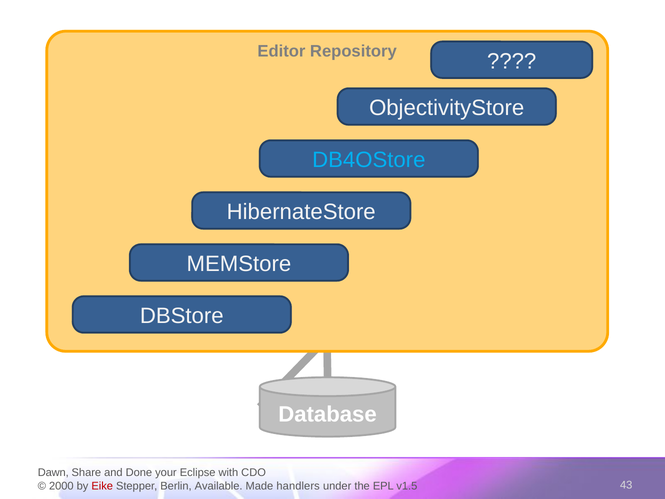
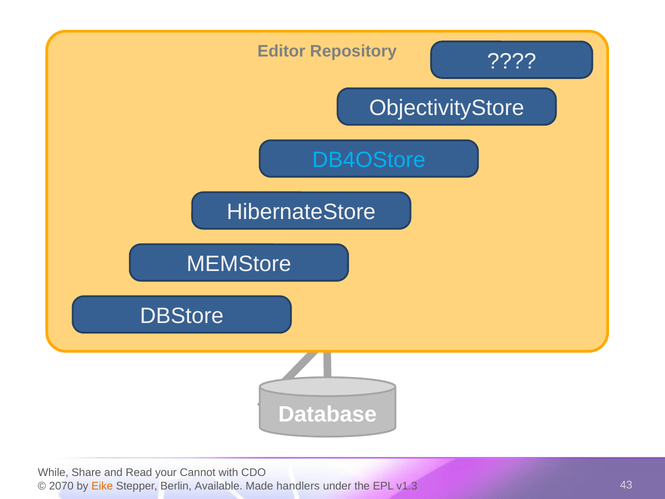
Dawn: Dawn -> While (53, 473)
Done: Done -> Read (139, 473)
Eclipse: Eclipse -> Cannot (198, 473)
2000: 2000 -> 2070 (61, 486)
Eike colour: red -> orange (102, 486)
v1.5: v1.5 -> v1.3 (407, 486)
